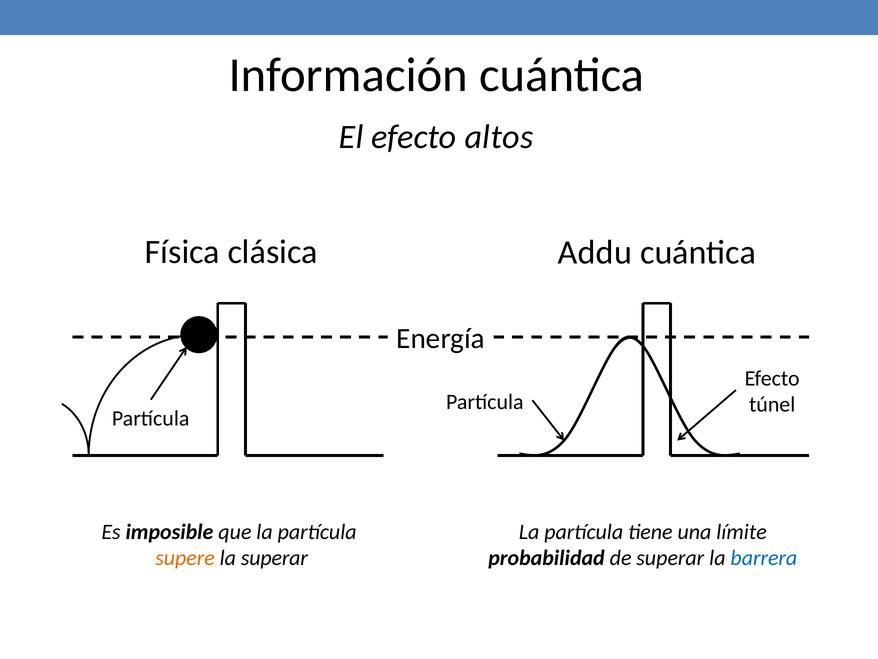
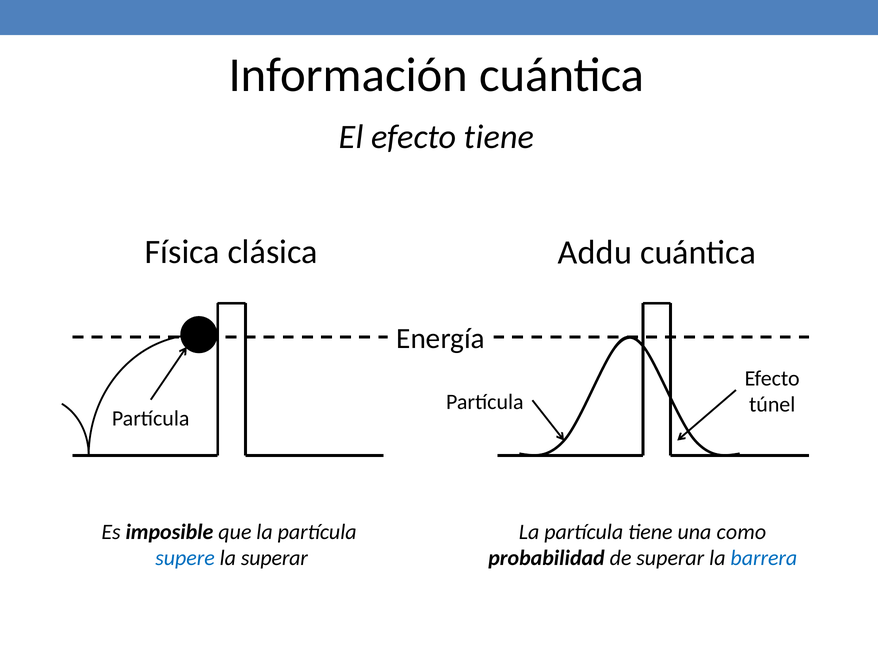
efecto altos: altos -> tiene (499, 137)
límite: límite -> como (741, 531)
supere colour: orange -> blue (185, 558)
